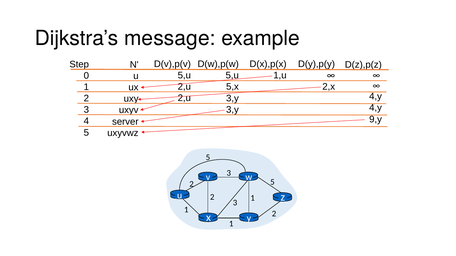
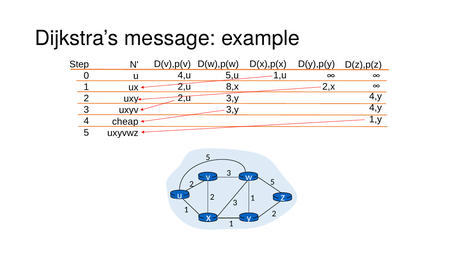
5,u: 5,u -> 4,u (184, 75)
5,x: 5,x -> 8,x (232, 87)
9,y: 9,y -> 1,y (376, 119)
server: server -> cheap (125, 122)
